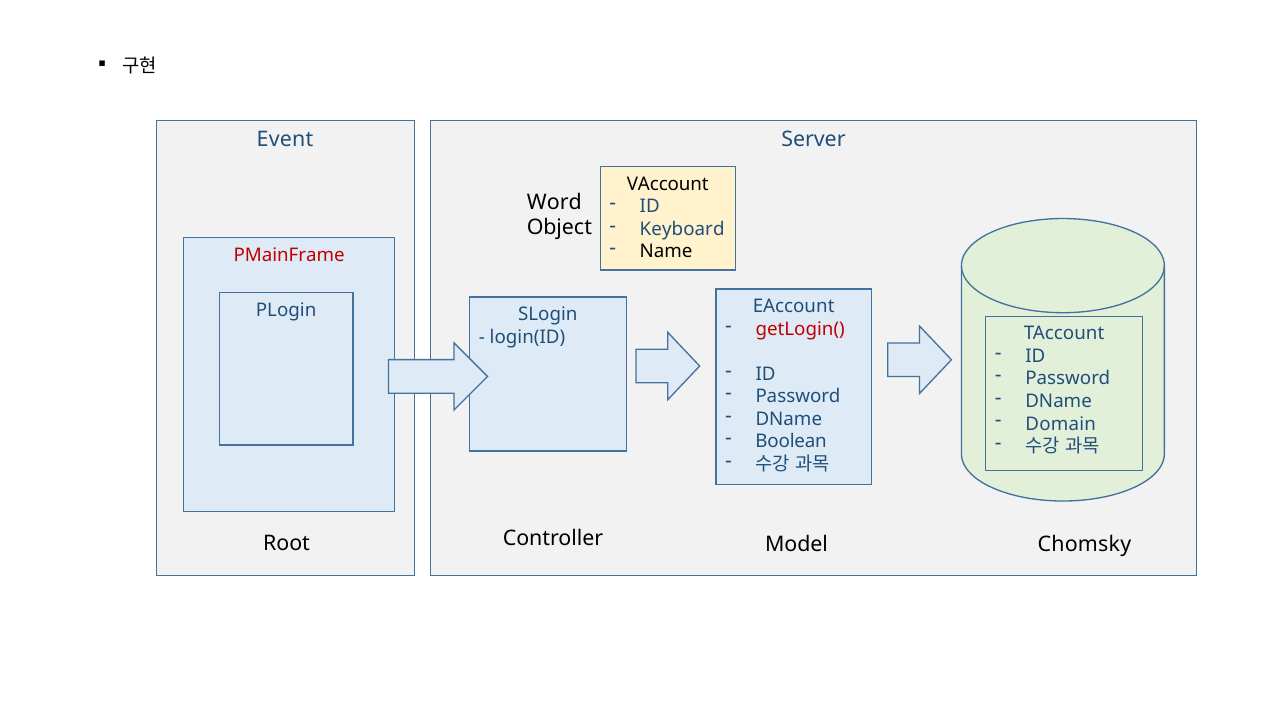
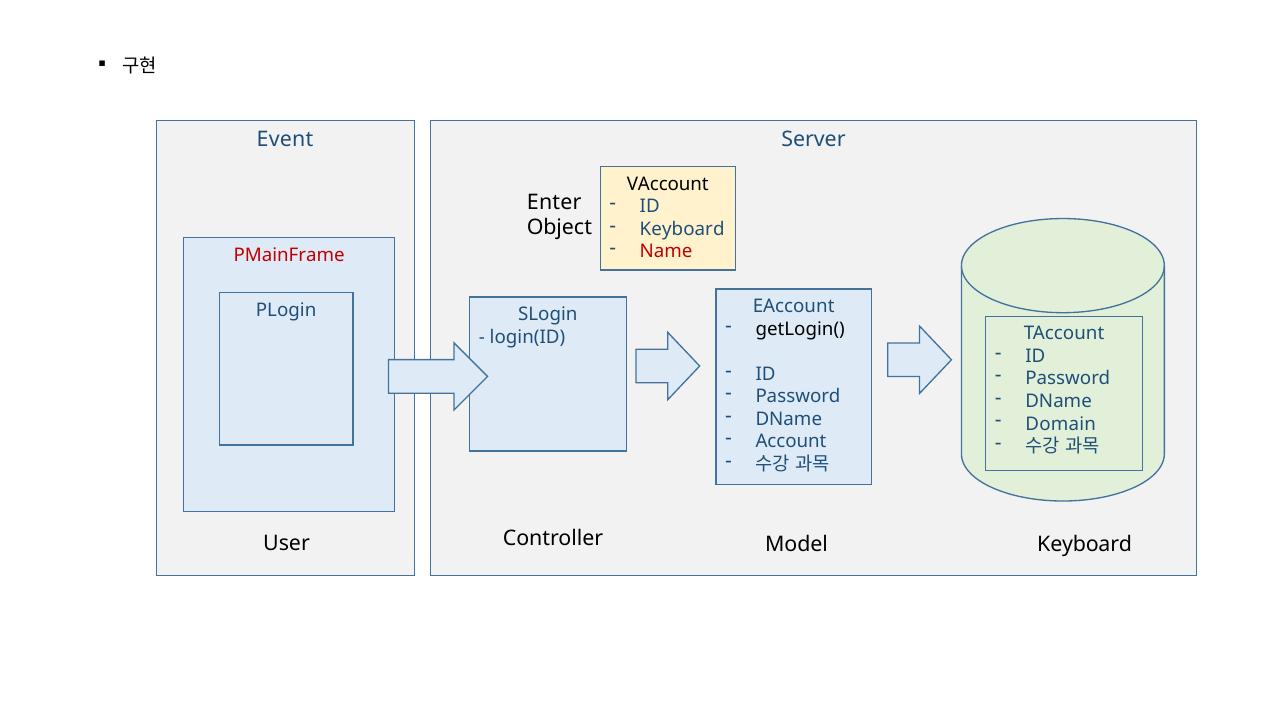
Word: Word -> Enter (554, 202)
Name colour: black -> red (666, 251)
getLogin( colour: red -> black (800, 329)
Boolean: Boolean -> Account (791, 441)
Root: Root -> User (287, 543)
Chomsky: Chomsky -> Keyboard (1085, 544)
